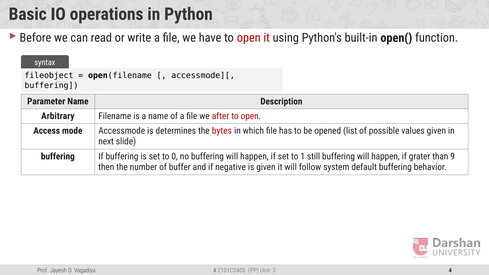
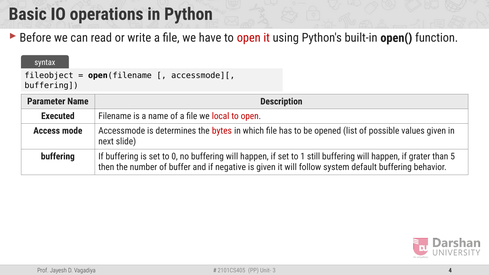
Arbitrary: Arbitrary -> Executed (58, 116)
after: after -> local (221, 116)
9: 9 -> 5 (453, 156)
